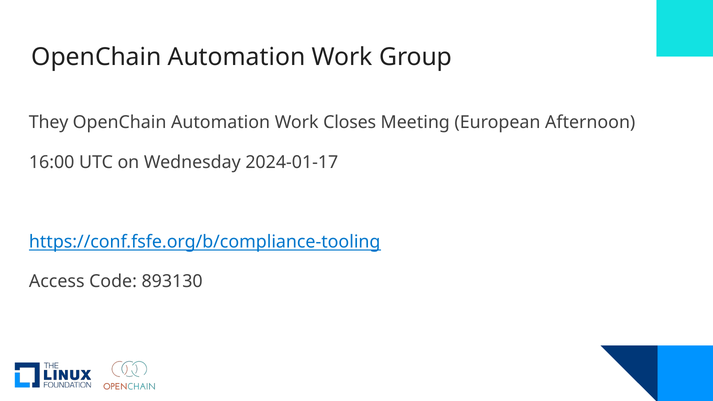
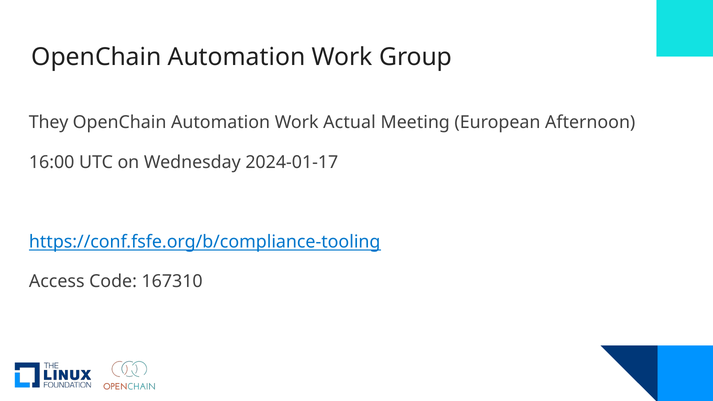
Closes: Closes -> Actual (350, 123)
893130: 893130 -> 167310 (172, 282)
